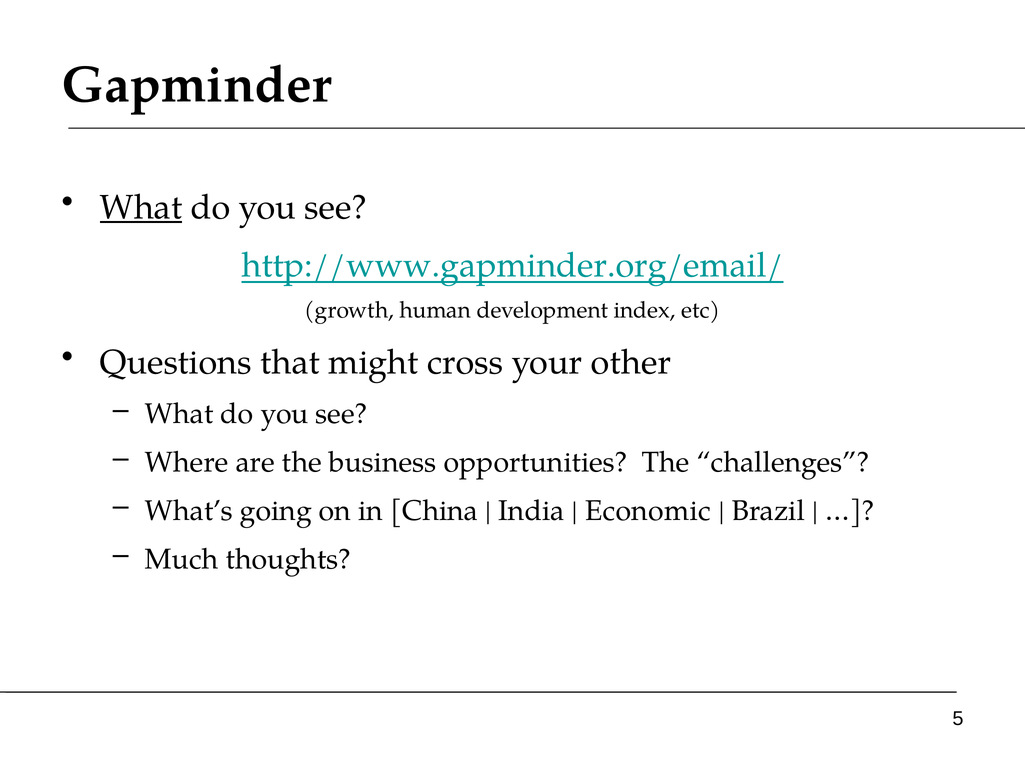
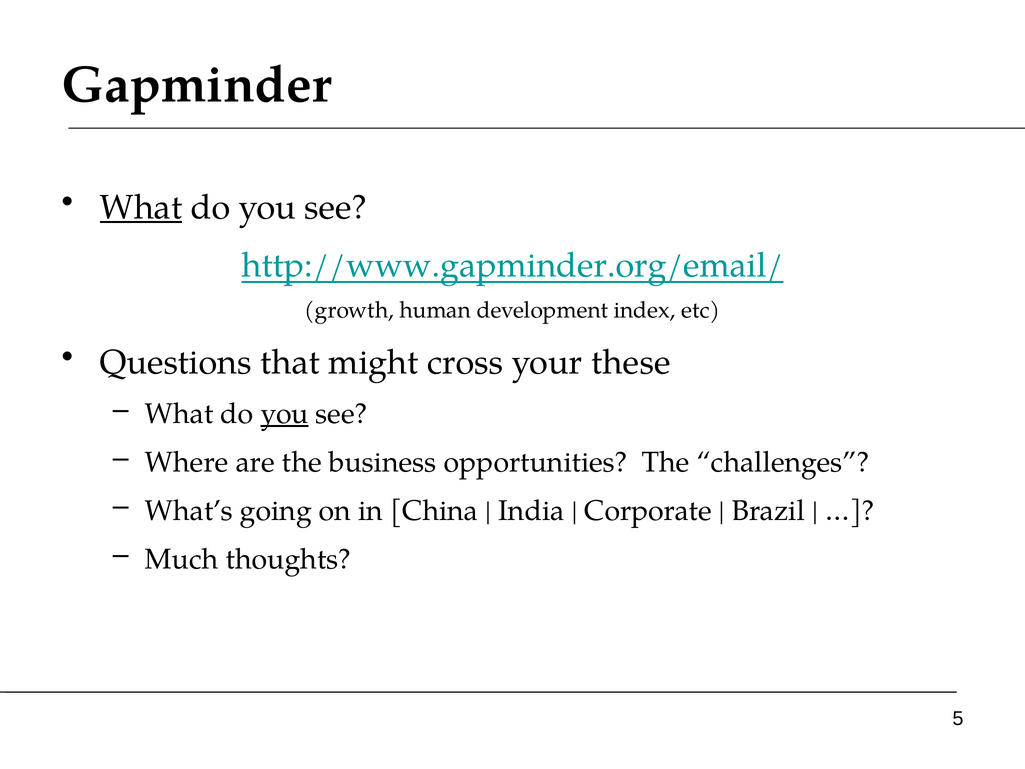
other: other -> these (631, 362)
you underline: none -> present (285, 414)
Economic: Economic -> Corporate (648, 511)
